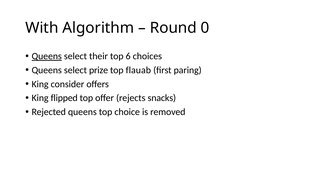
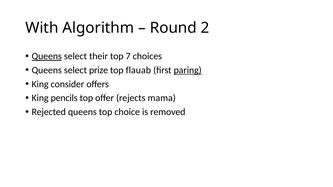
0: 0 -> 2 (205, 28)
6: 6 -> 7 (128, 56)
paring underline: none -> present (188, 70)
flipped: flipped -> pencils (64, 98)
snacks: snacks -> mama (162, 98)
